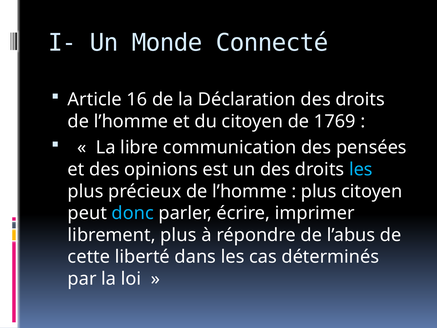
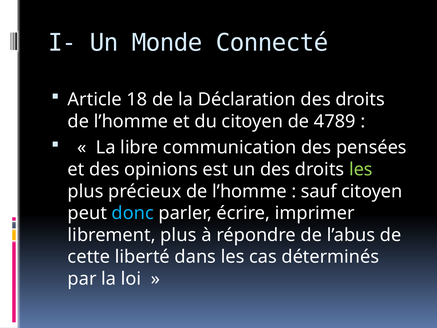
16: 16 -> 18 (137, 100)
1769: 1769 -> 4789 (335, 121)
les colour: light blue -> light green (361, 169)
plus: plus -> sauf (319, 191)
